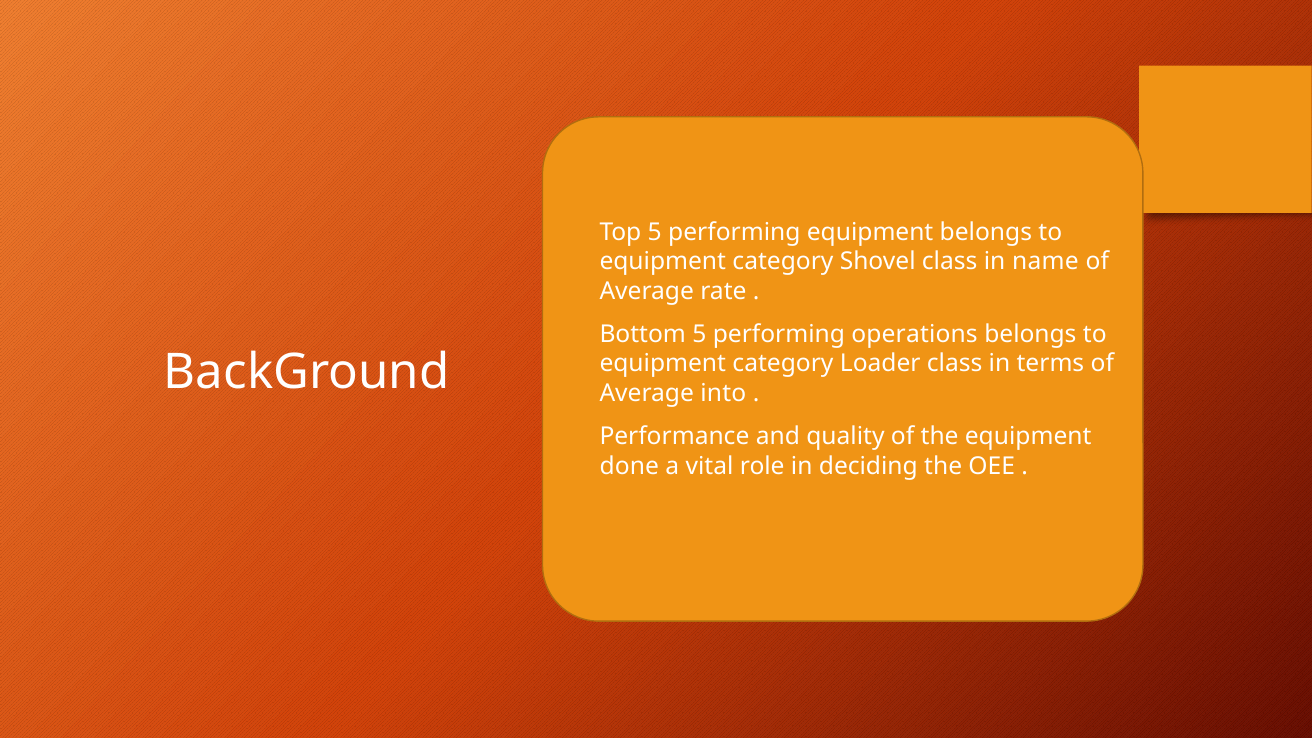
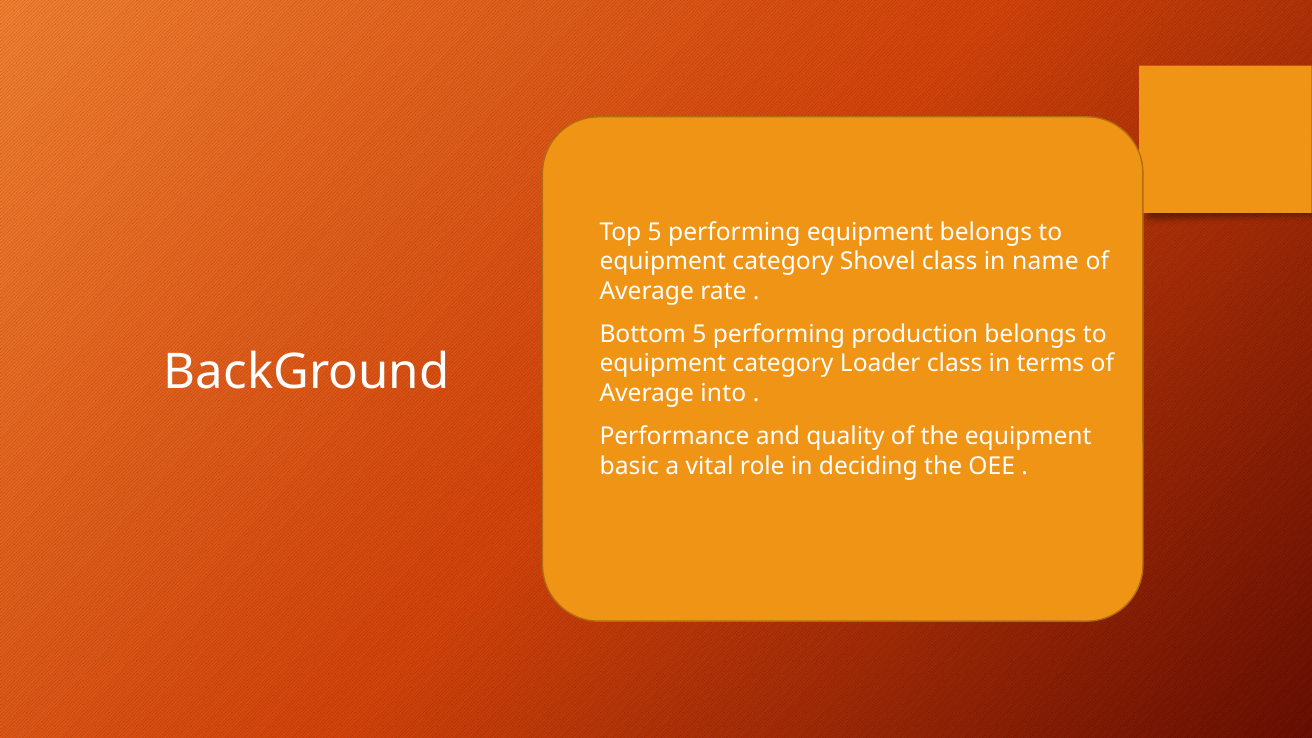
operations: operations -> production (915, 334)
done: done -> basic (629, 466)
